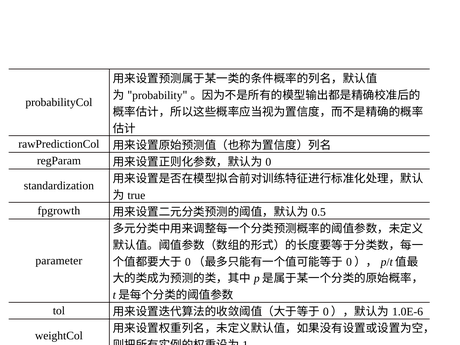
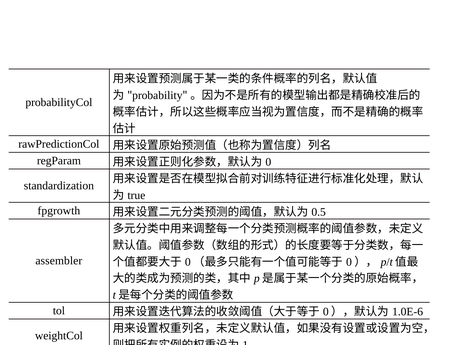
parameter: parameter -> assembler (59, 261)
